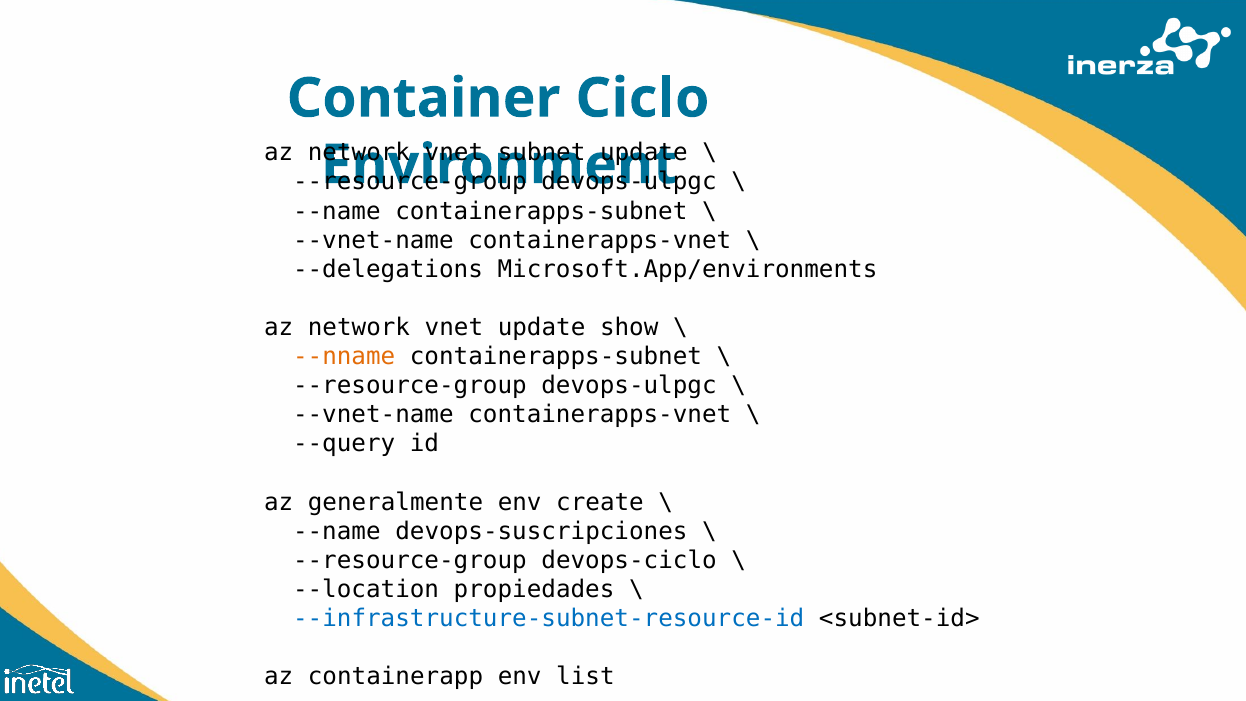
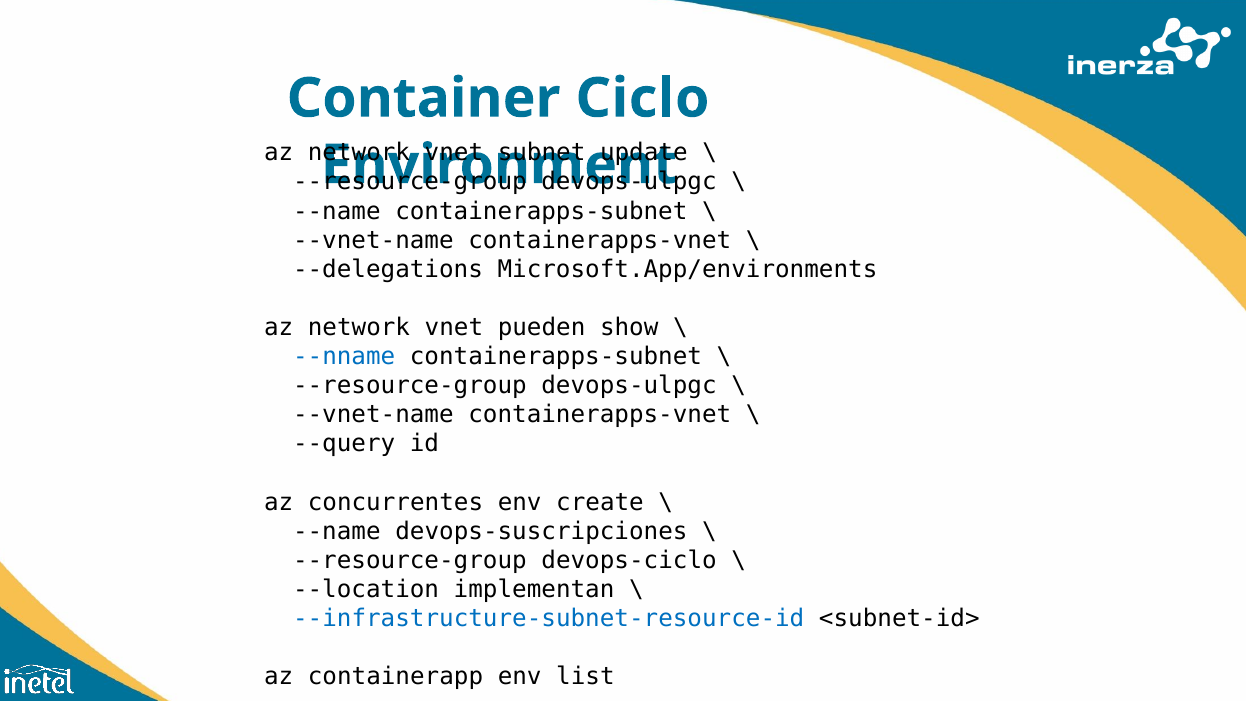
vnet update: update -> pueden (542, 327)
--nname colour: orange -> blue (344, 356)
generalmente: generalmente -> concurrentes (395, 502)
propiedades: propiedades -> implementan (534, 589)
